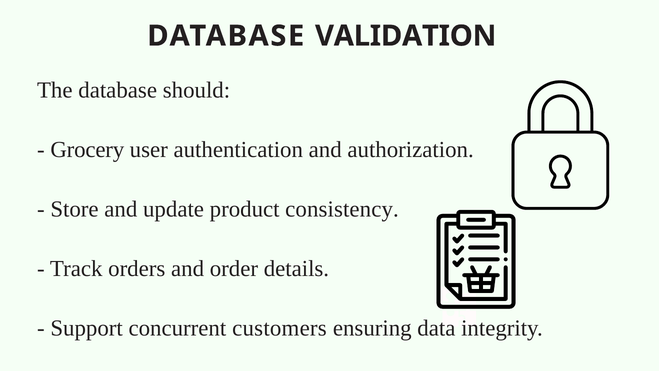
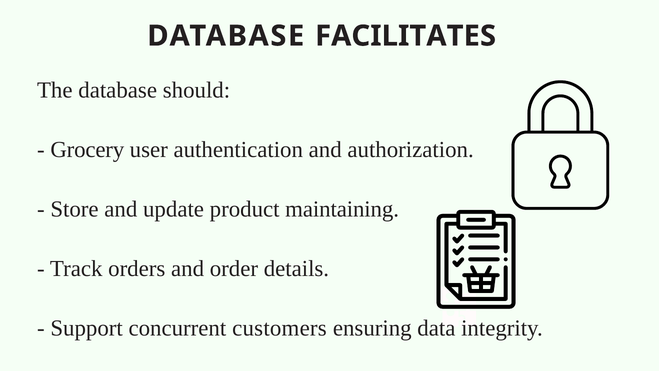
VALIDATION: VALIDATION -> FACILITATES (406, 36)
consistency: consistency -> maintaining (342, 209)
